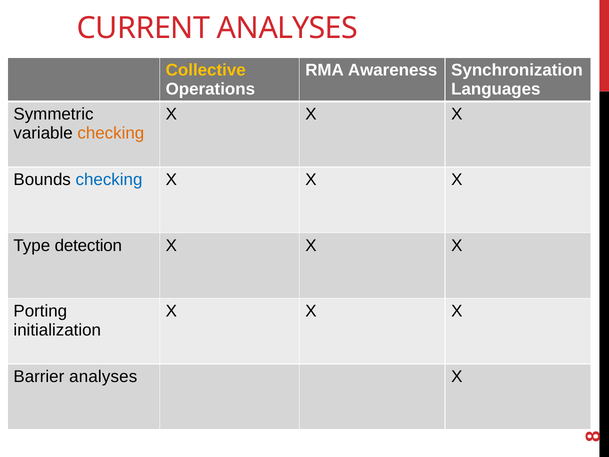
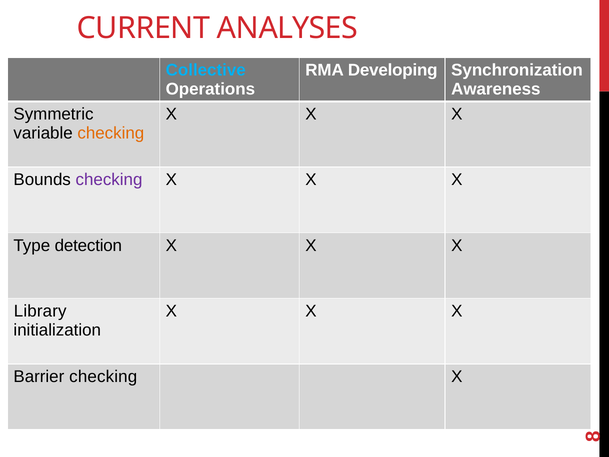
Collective colour: yellow -> light blue (206, 70)
Awareness: Awareness -> Developing (393, 70)
Languages: Languages -> Awareness (496, 89)
checking colour: blue -> purple (109, 180)
Porting: Porting -> Library (40, 311)
Barrier analyses: analyses -> checking (103, 377)
